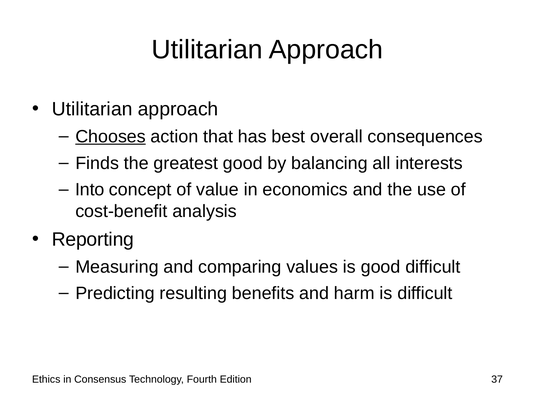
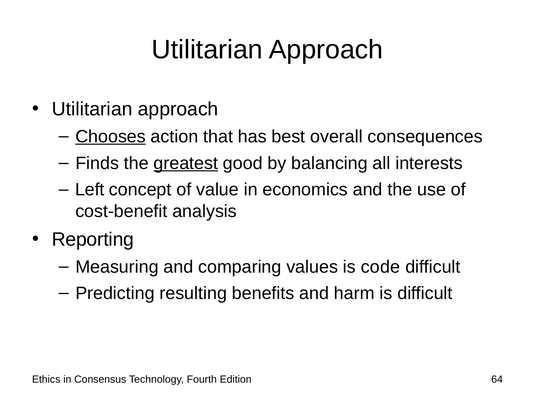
greatest underline: none -> present (186, 163)
Into: Into -> Left (90, 190)
is good: good -> code (381, 267)
37: 37 -> 64 (497, 380)
